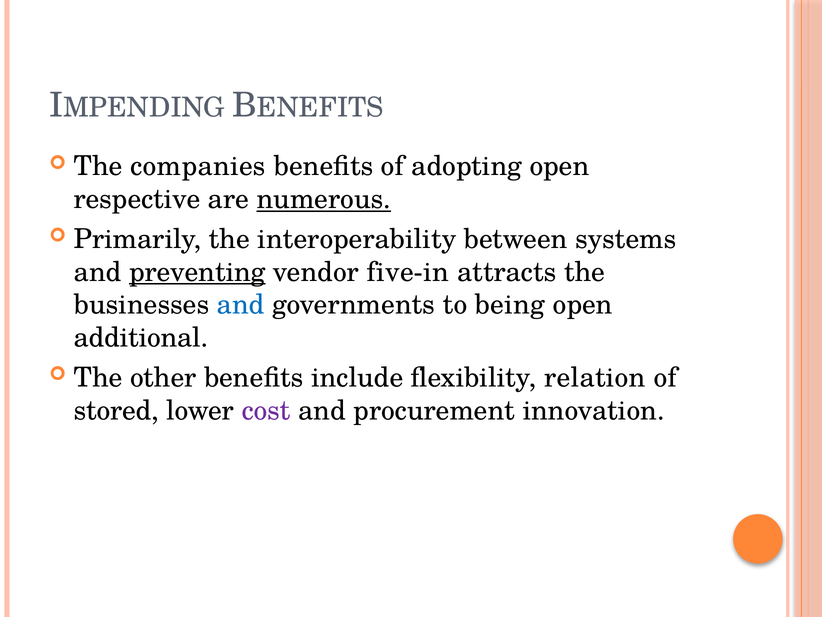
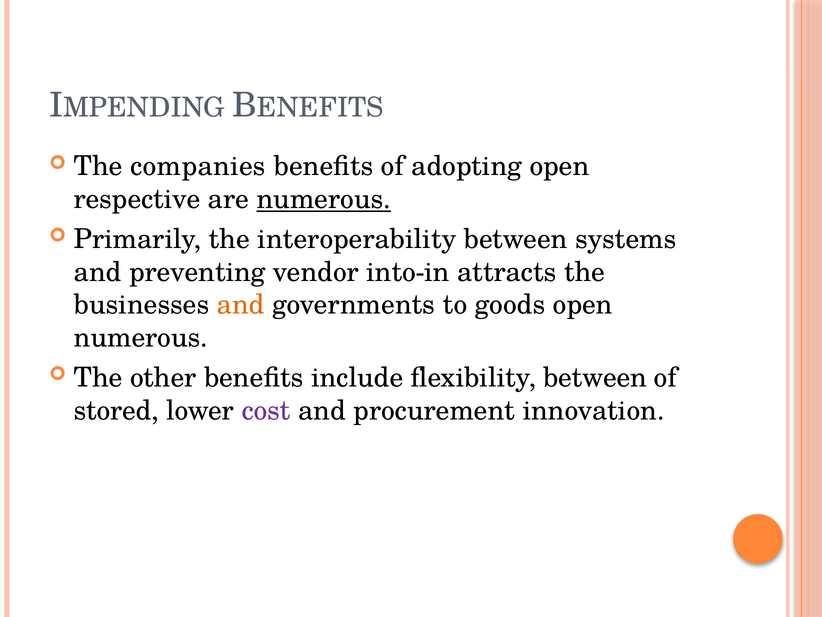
preventing underline: present -> none (197, 272)
five-in: five-in -> into-in (408, 272)
and colour: blue -> orange (241, 305)
being: being -> goods (510, 305)
additional: additional -> numerous (141, 338)
flexibility relation: relation -> between (595, 377)
